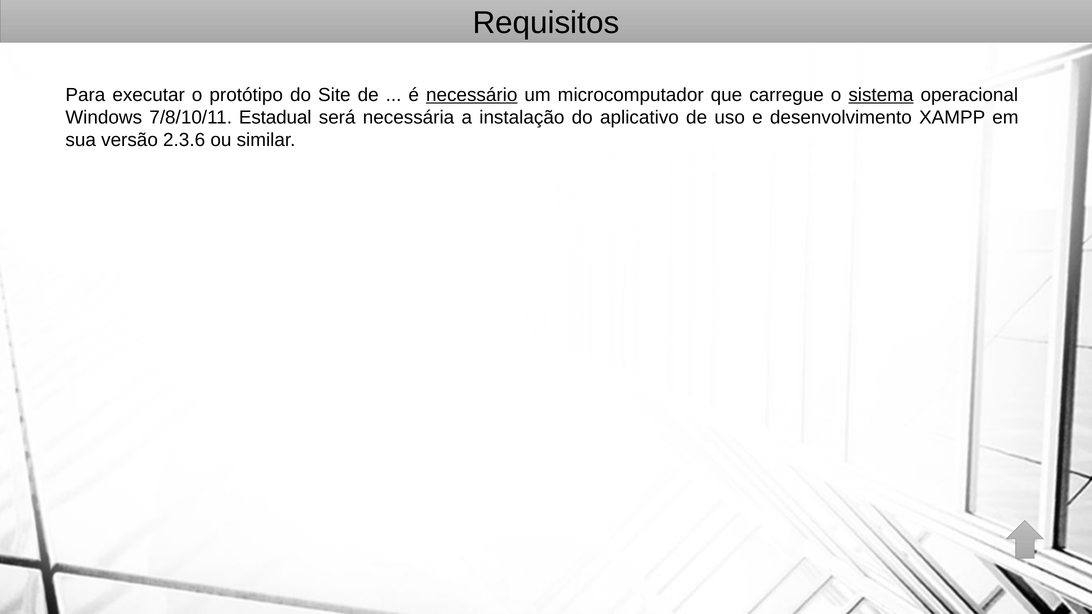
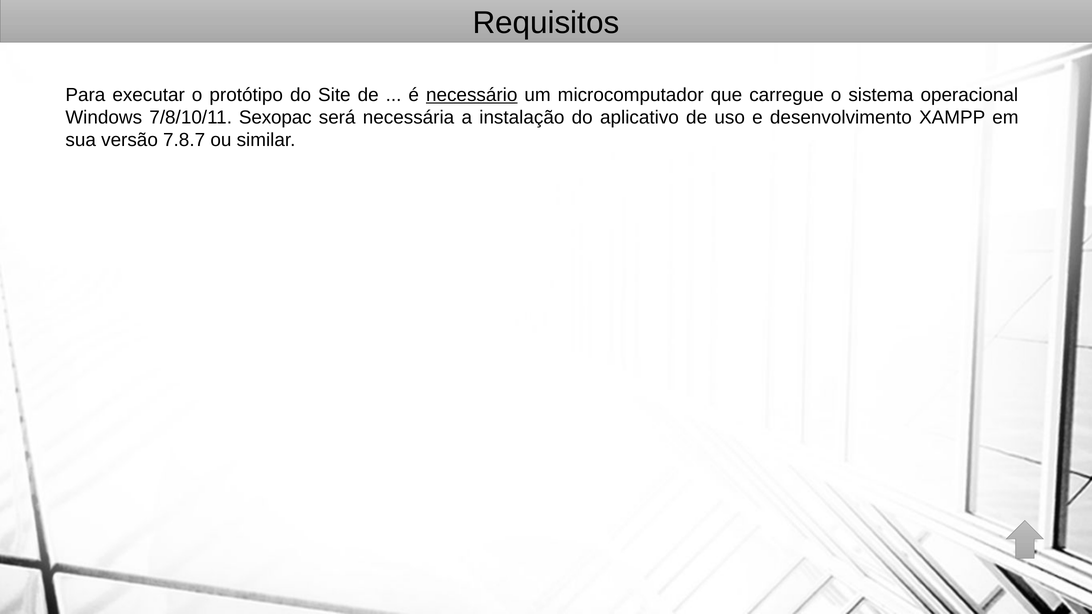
sistema underline: present -> none (881, 95)
Estadual: Estadual -> Sexopac (275, 118)
2.3.6: 2.3.6 -> 7.8.7 (184, 140)
